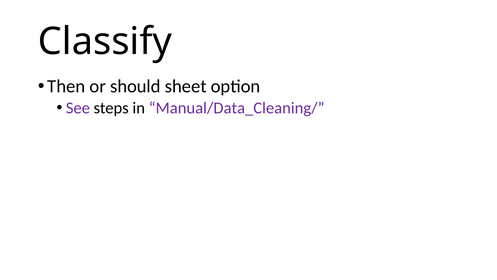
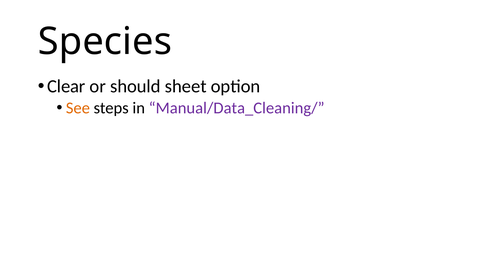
Classify: Classify -> Species (105, 42)
Then: Then -> Clear (66, 86)
See colour: purple -> orange (78, 108)
